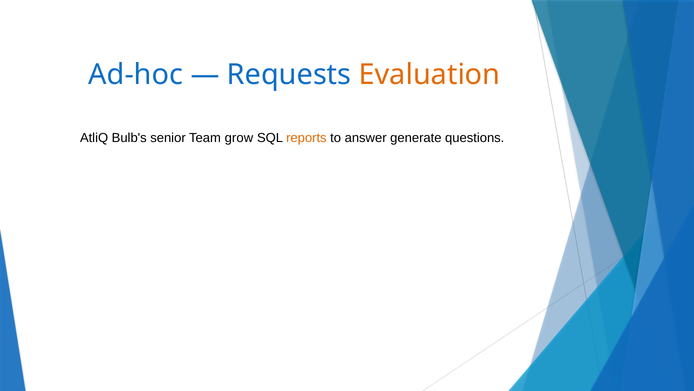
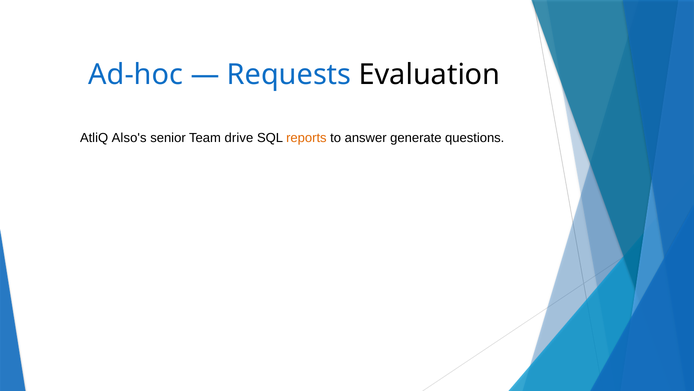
Evaluation colour: orange -> black (429, 75)
Bulb's: Bulb's -> Also's (129, 138)
grow: grow -> drive (239, 138)
